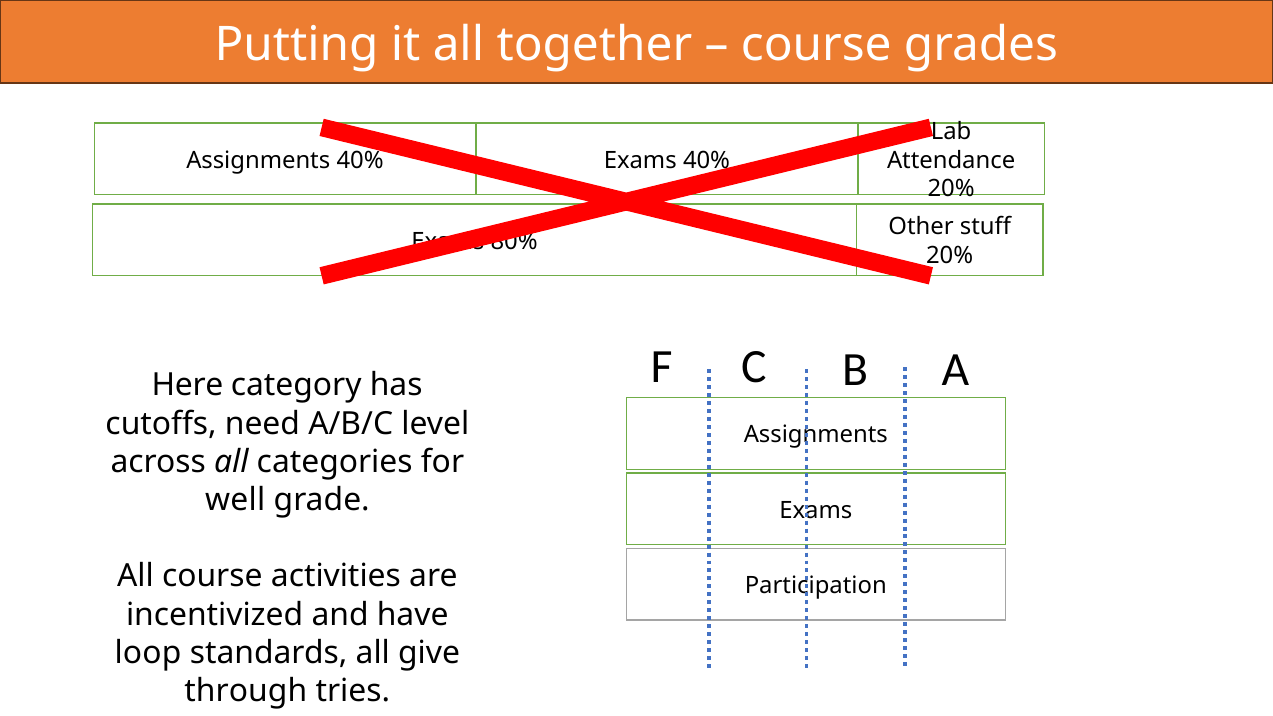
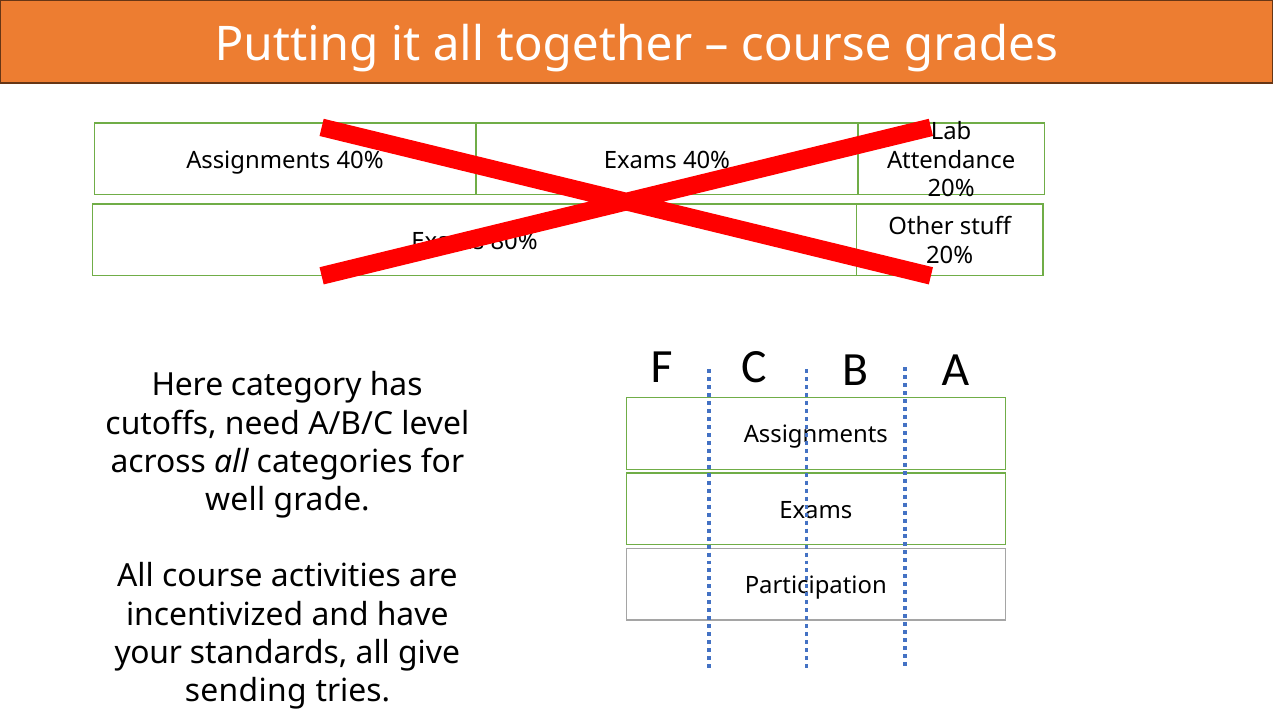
loop: loop -> your (148, 653)
through: through -> sending (246, 691)
